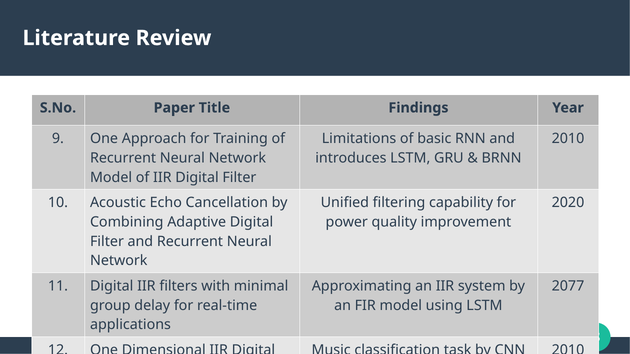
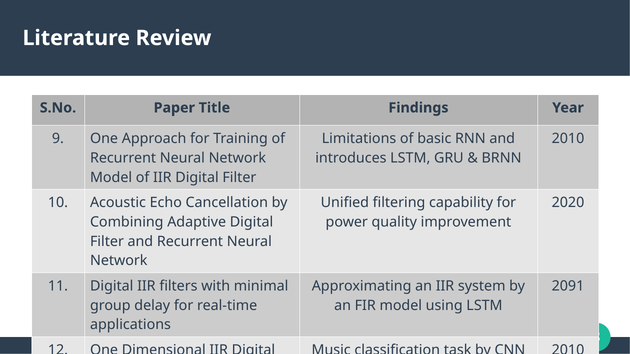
2077: 2077 -> 2091 (568, 286)
